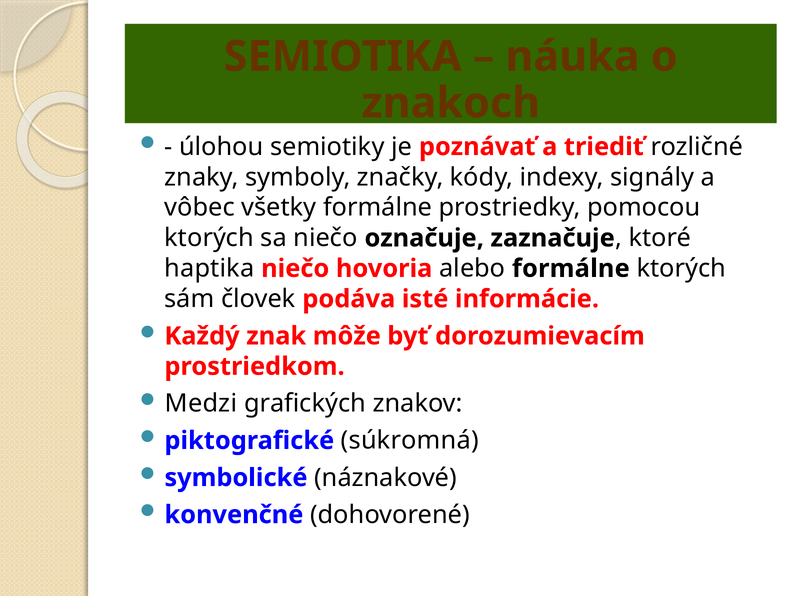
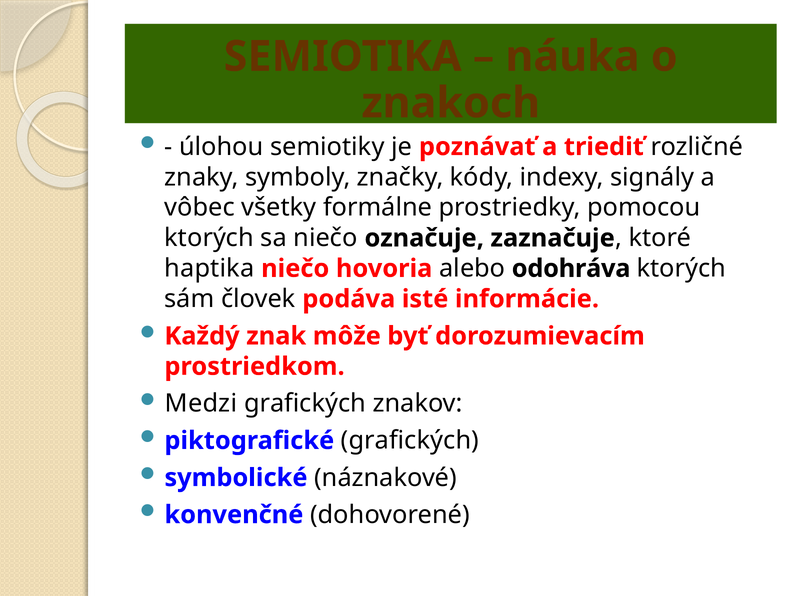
alebo formálne: formálne -> odohráva (571, 269)
piktografické súkromná: súkromná -> grafických (410, 441)
